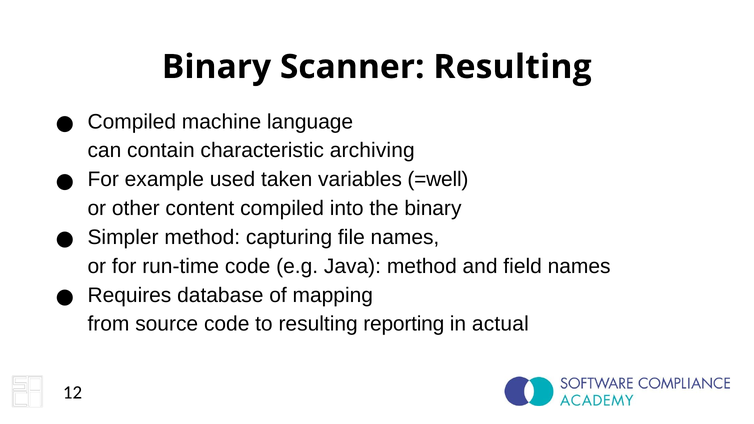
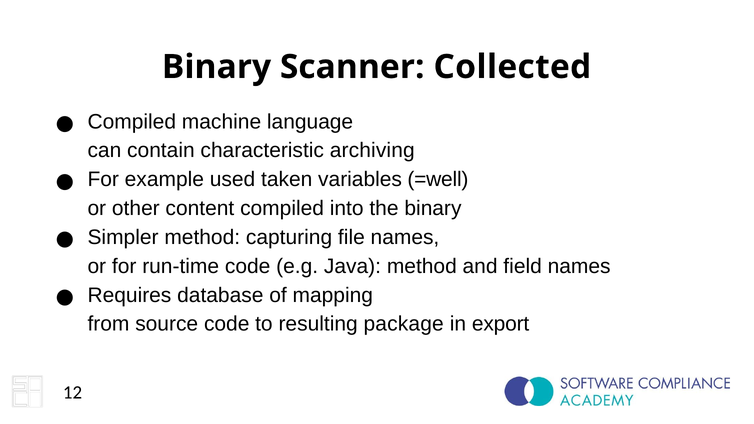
Scanner Resulting: Resulting -> Collected (512, 67)
reporting: reporting -> package (404, 324)
actual: actual -> export (501, 324)
